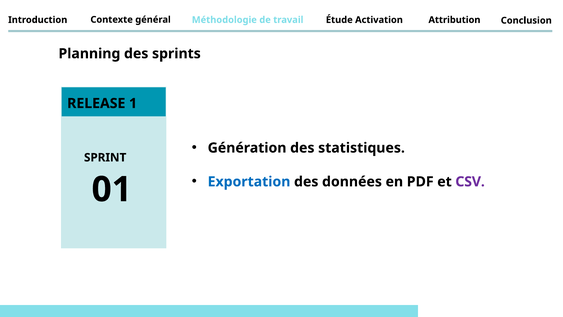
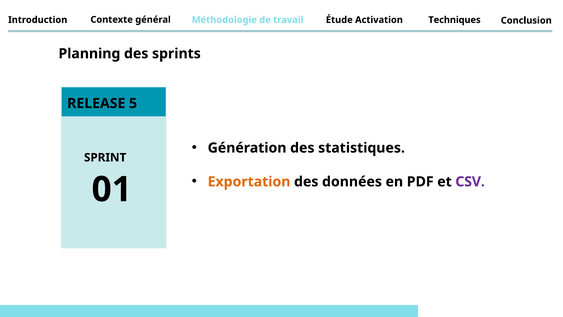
Attribution: Attribution -> Techniques (454, 20)
1: 1 -> 5 (133, 103)
Exportation colour: blue -> orange (249, 182)
